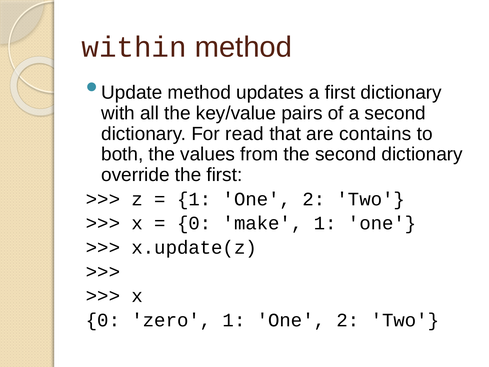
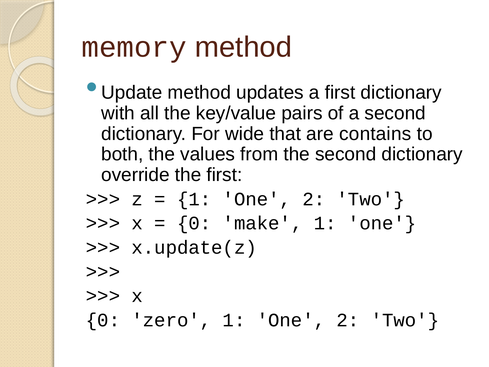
within: within -> memory (134, 47)
read: read -> wide (245, 134)
